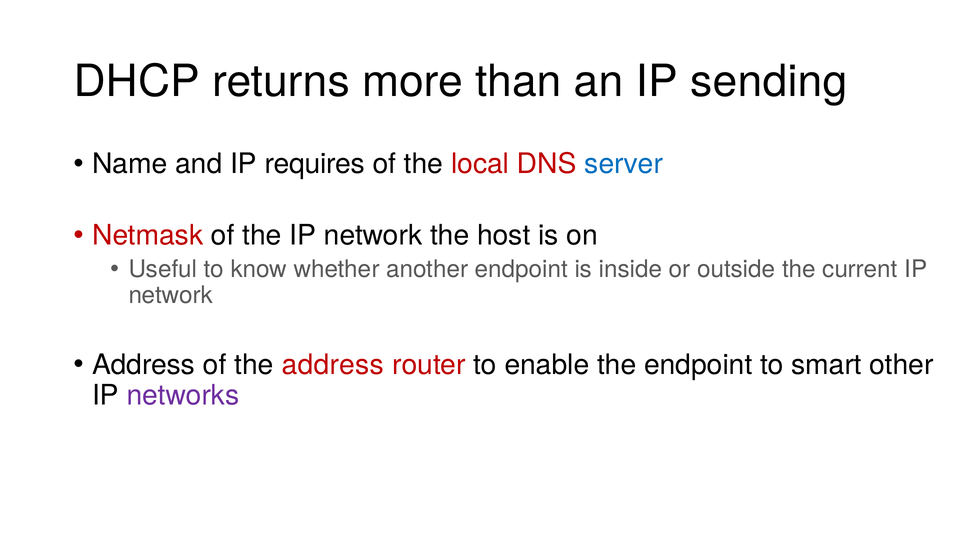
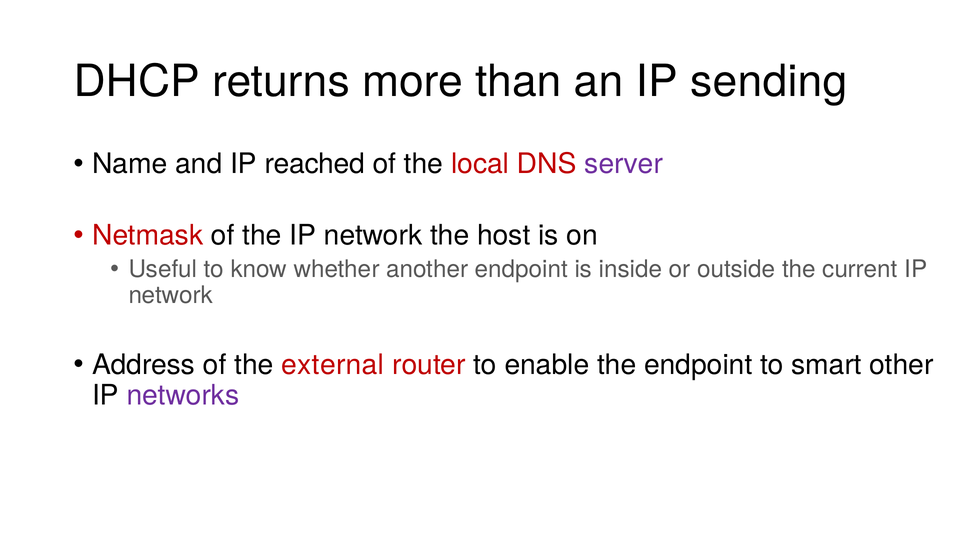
requires: requires -> reached (315, 164)
server colour: blue -> purple (624, 164)
the address: address -> external (333, 365)
